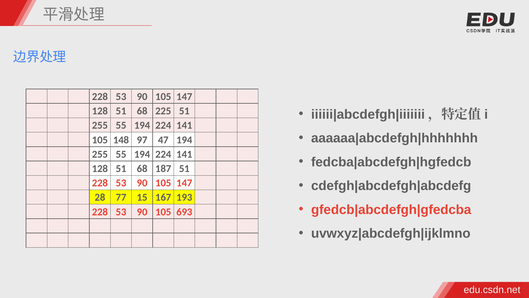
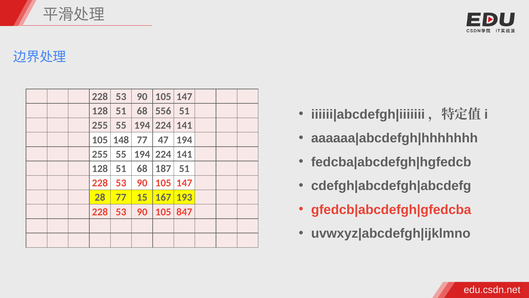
225: 225 -> 556 (163, 111)
148 97: 97 -> 77 (142, 140)
693: 693 -> 847 (184, 212)
